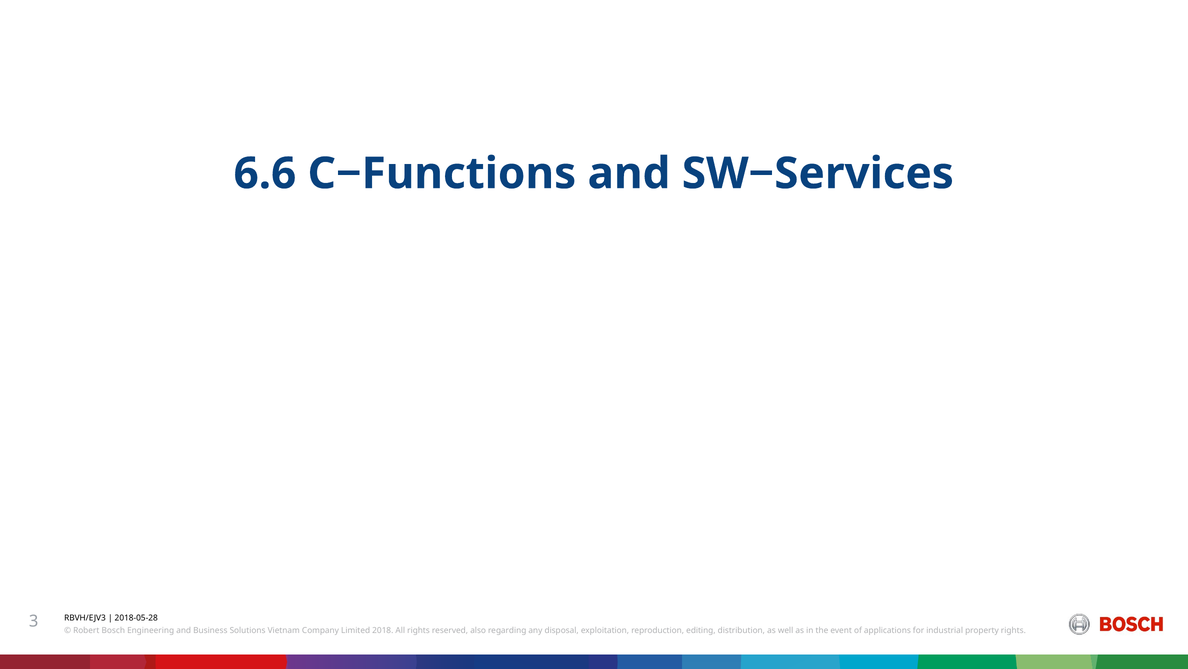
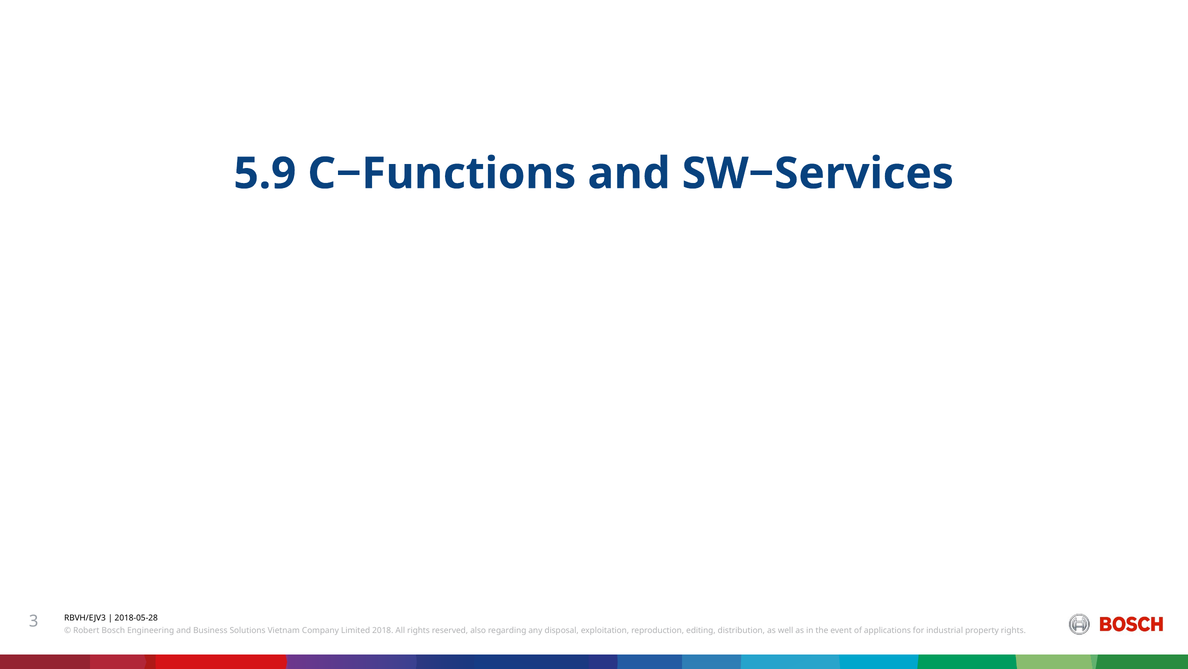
6.6: 6.6 -> 5.9 (265, 173)
